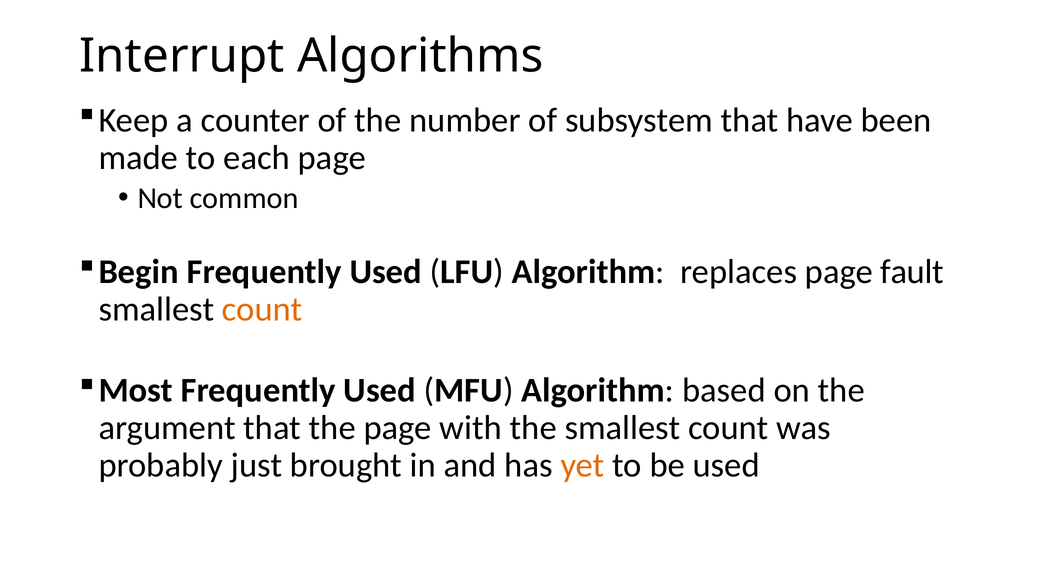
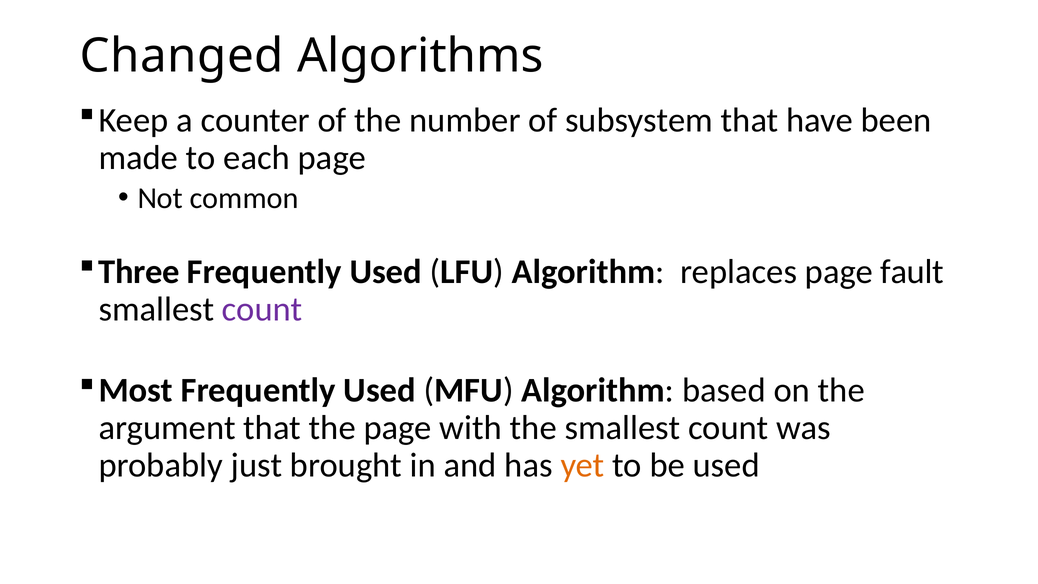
Interrupt: Interrupt -> Changed (182, 56)
Begin: Begin -> Three (139, 272)
count colour: orange -> purple (262, 309)
